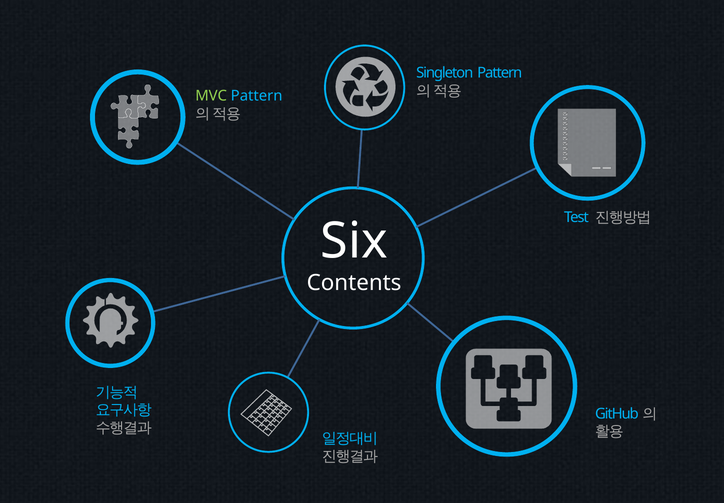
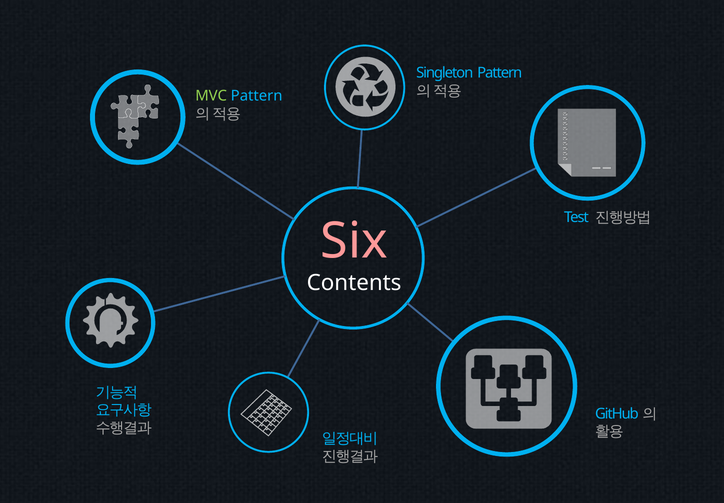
Six colour: white -> pink (354, 241)
